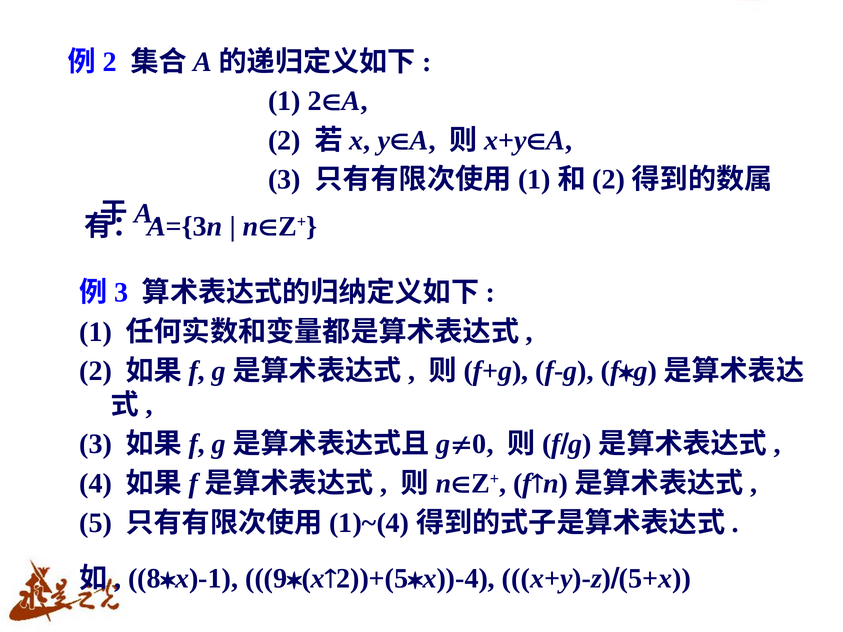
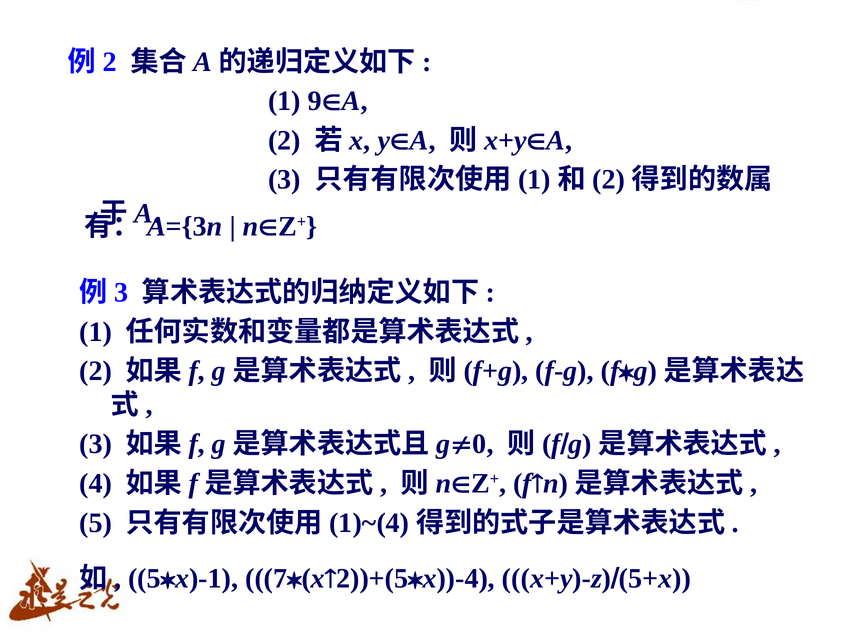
1 2: 2 -> 9 (315, 101)
8: 8 -> 5 (145, 579)
9: 9 -> 7 (266, 579)
